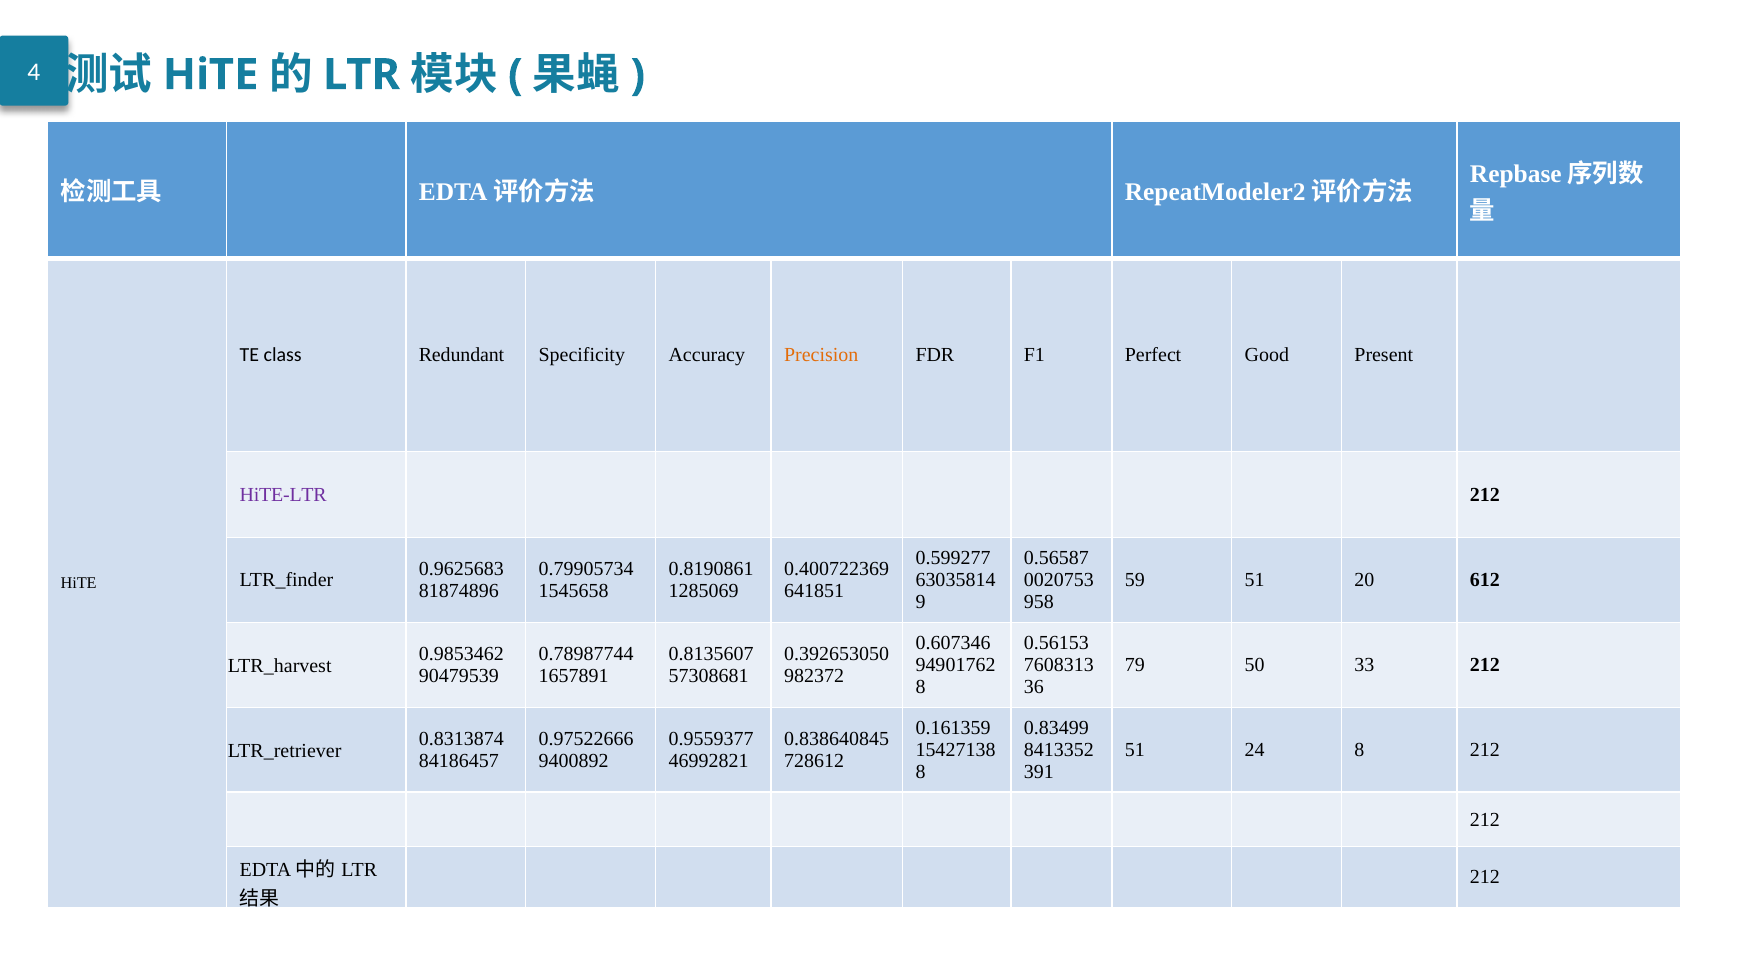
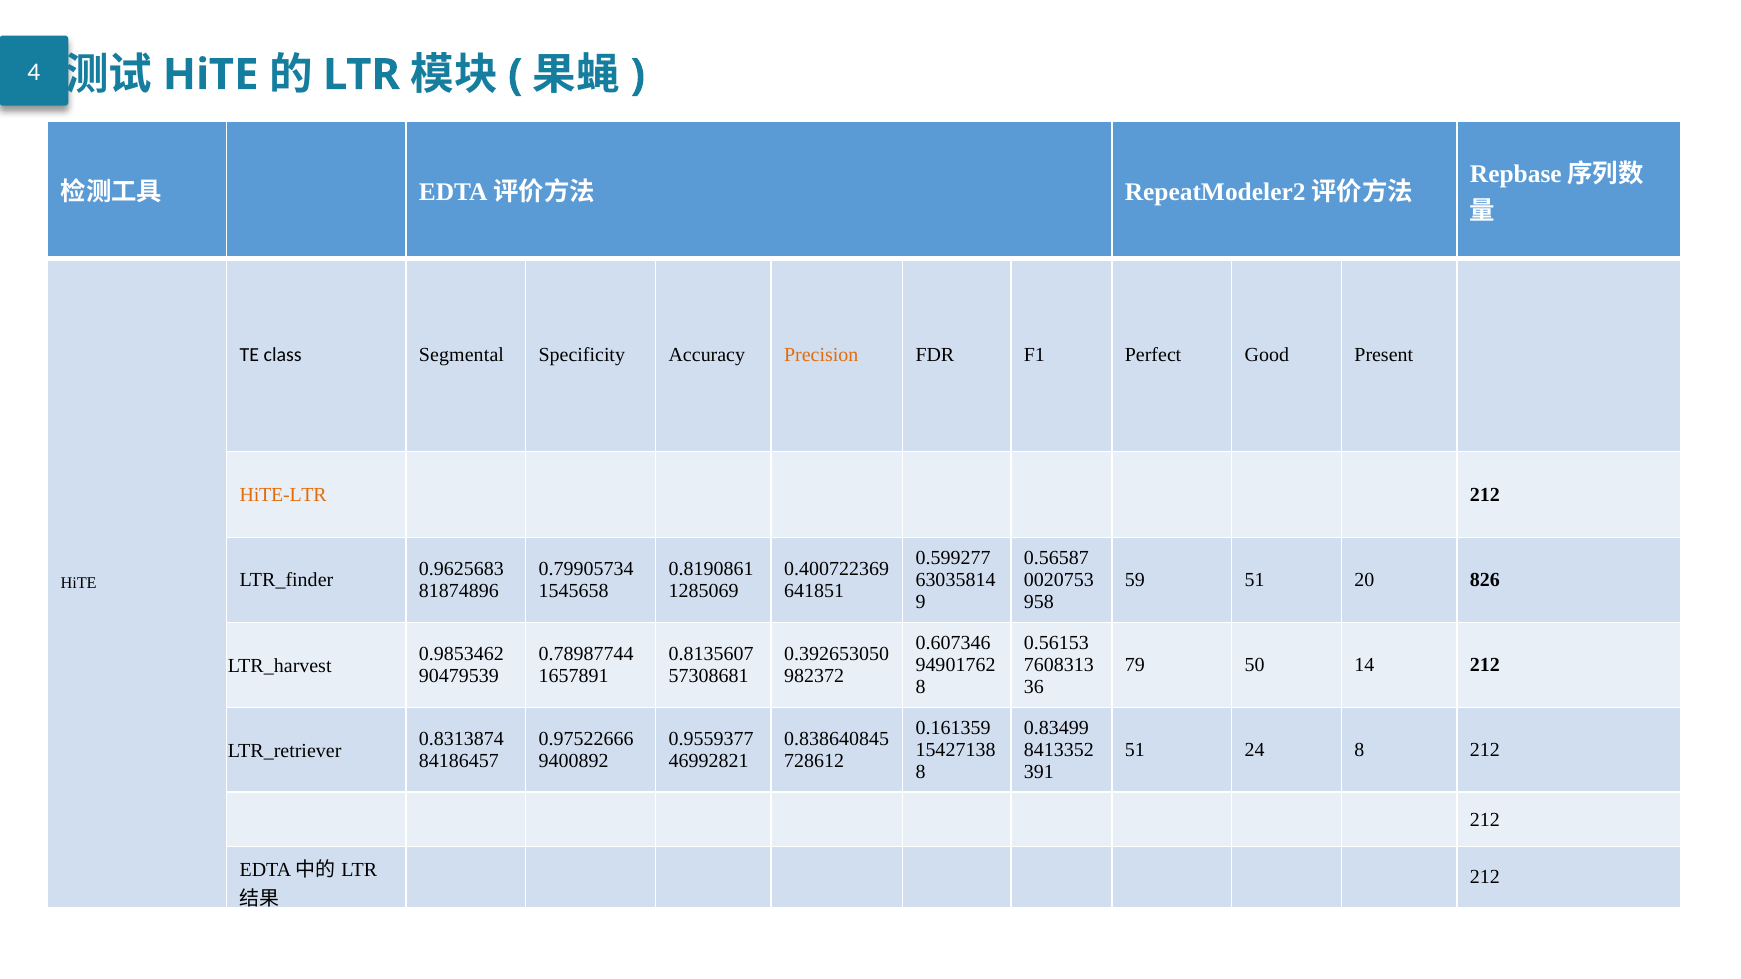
Redundant: Redundant -> Segmental (461, 355)
HiTE-LTR colour: purple -> orange (283, 495)
612: 612 -> 826 (1485, 580)
33: 33 -> 14 (1364, 665)
